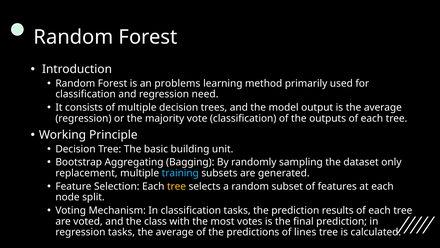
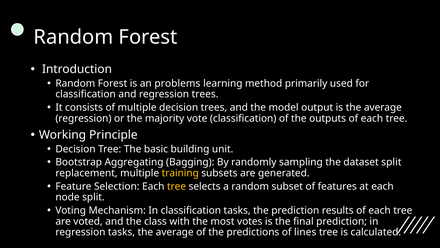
regression need: need -> trees (205, 94)
dataset only: only -> split (391, 162)
training colour: light blue -> yellow (180, 173)
